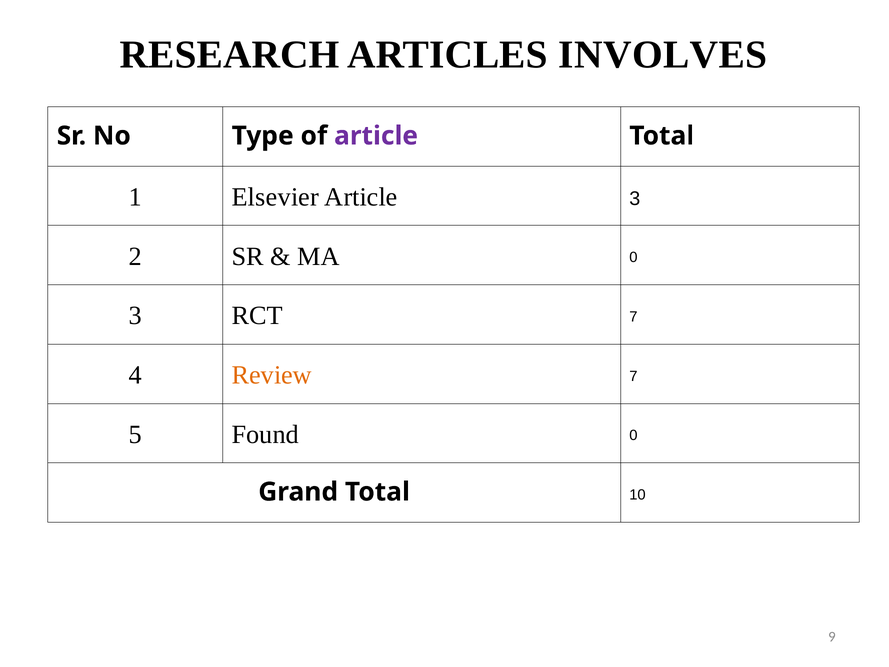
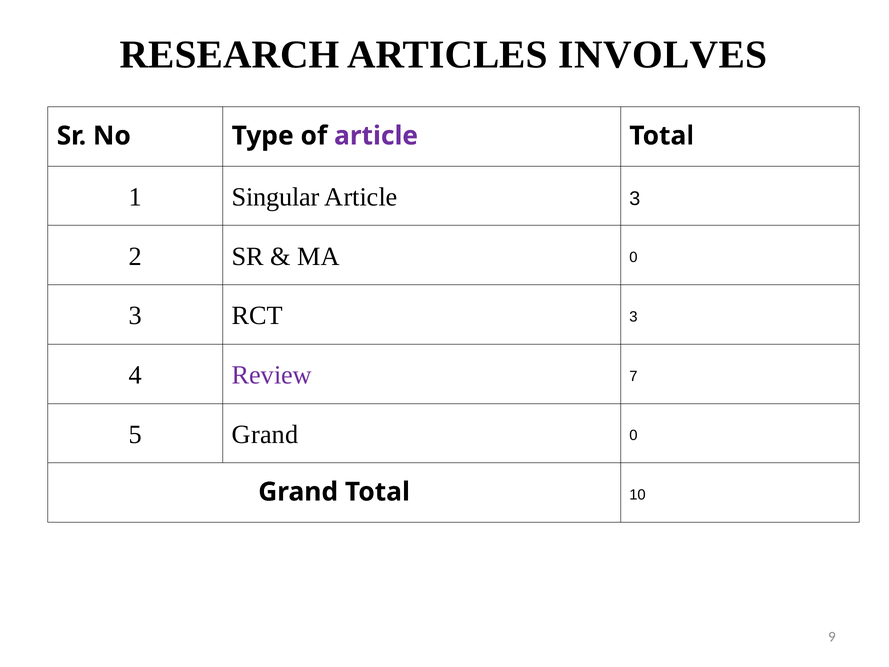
Elsevier: Elsevier -> Singular (276, 197)
RCT 7: 7 -> 3 (633, 317)
Review colour: orange -> purple (272, 375)
5 Found: Found -> Grand (265, 434)
